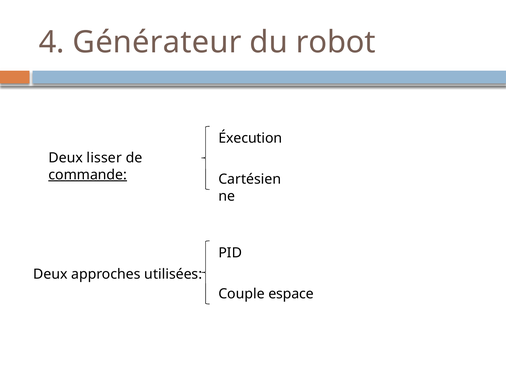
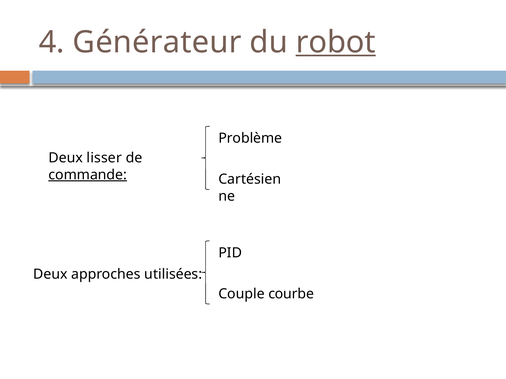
robot underline: none -> present (336, 42)
Éxecution: Éxecution -> Problème (250, 138)
espace: espace -> courbe (291, 294)
